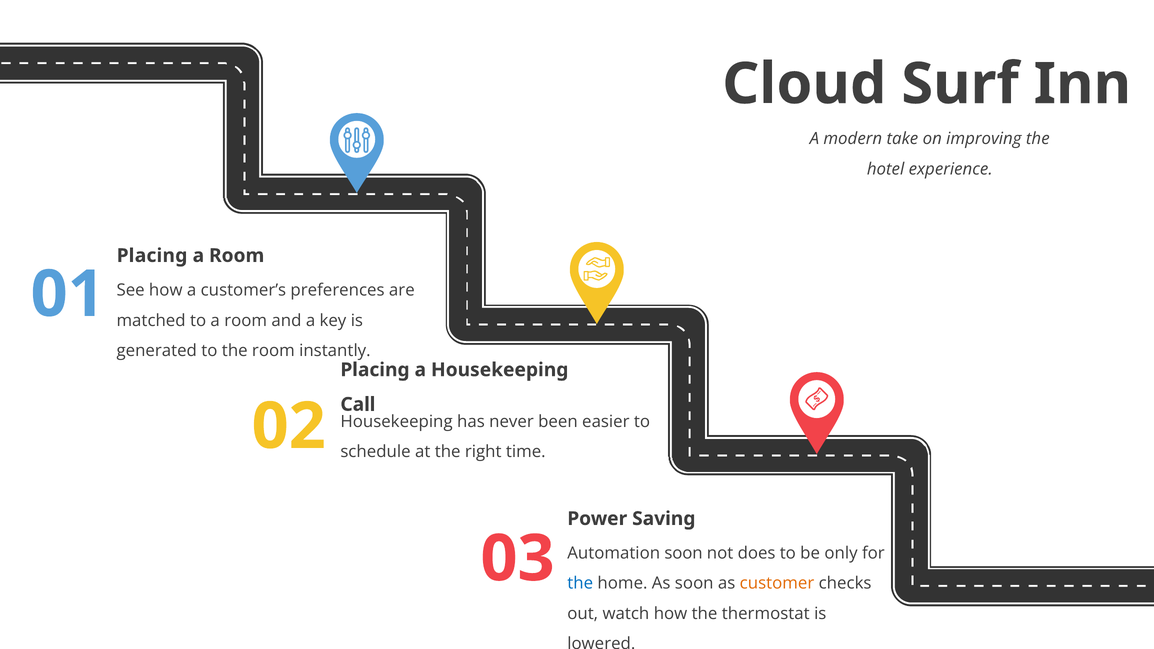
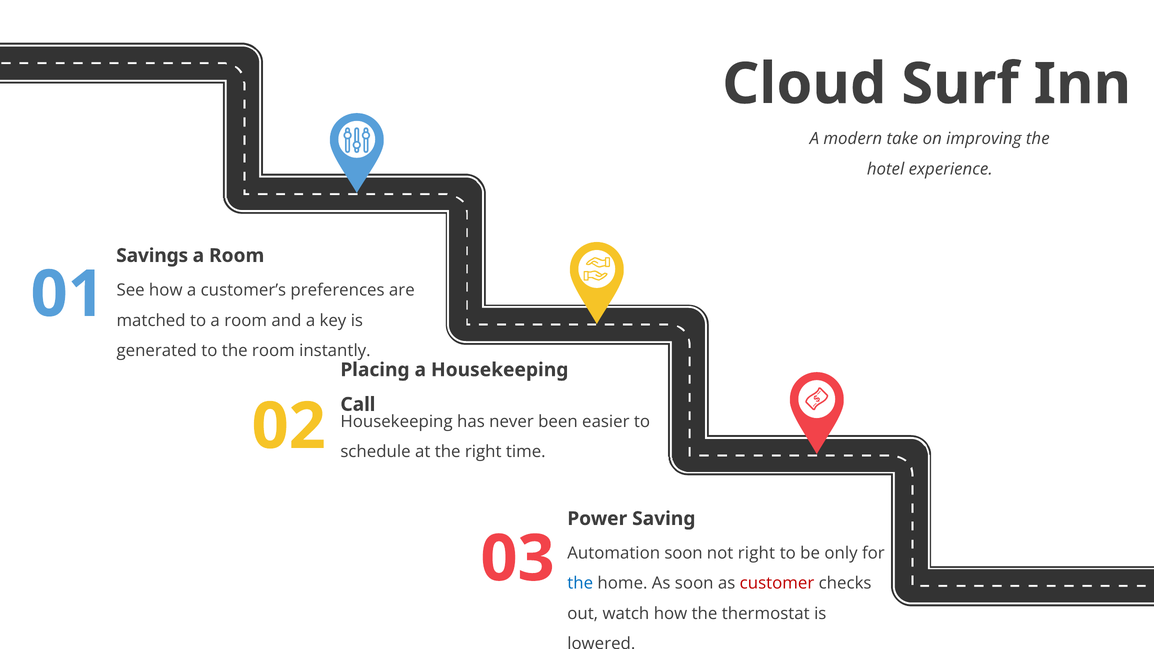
Placing: Placing -> Savings (152, 256)
not does: does -> right (756, 553)
customer colour: orange -> red (777, 583)
